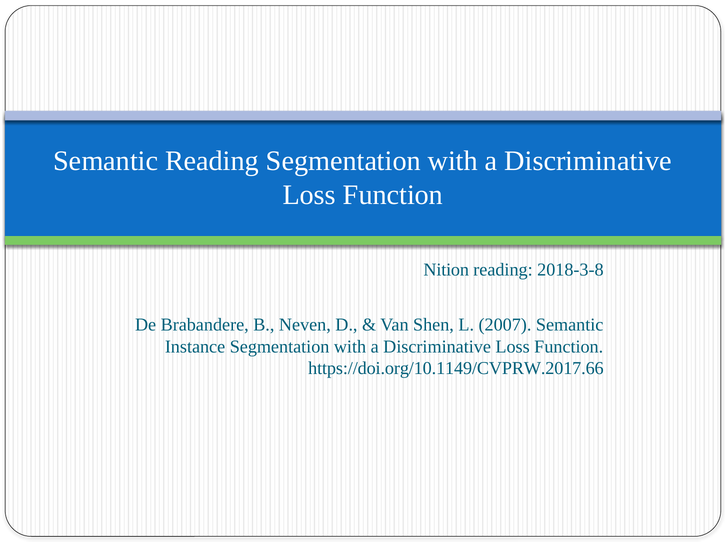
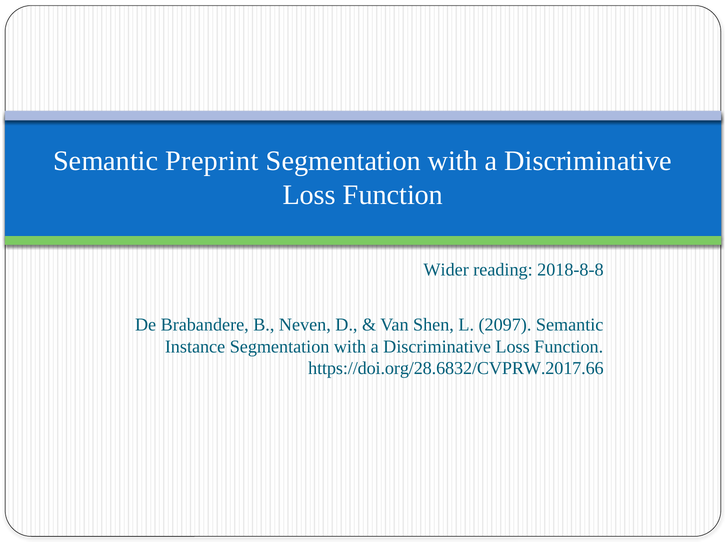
Semantic Reading: Reading -> Preprint (212, 161)
Nition: Nition -> Wider (446, 270)
2018-3-8: 2018-3-8 -> 2018-8-8 (570, 270)
2007: 2007 -> 2097 (505, 325)
https://doi.org/10.1149/CVPRW.2017.66: https://doi.org/10.1149/CVPRW.2017.66 -> https://doi.org/28.6832/CVPRW.2017.66 (456, 369)
